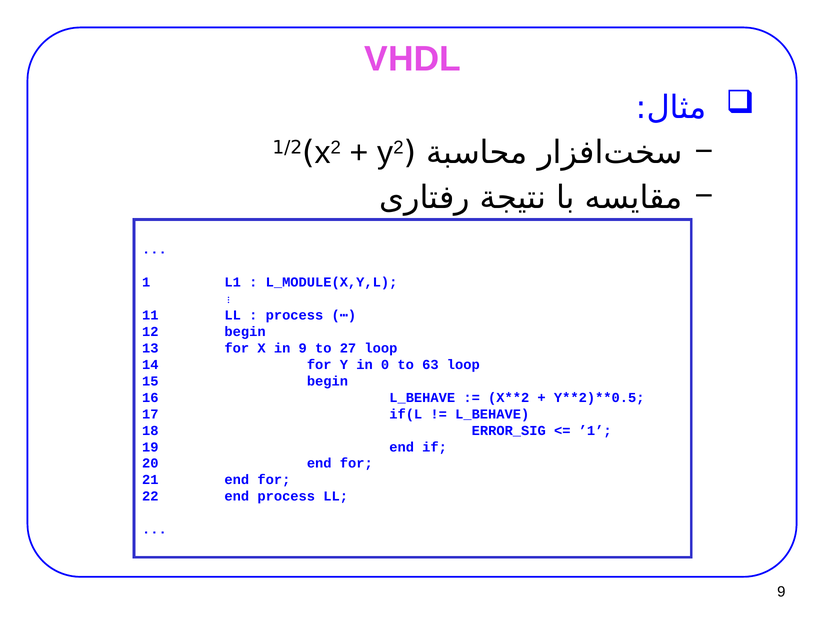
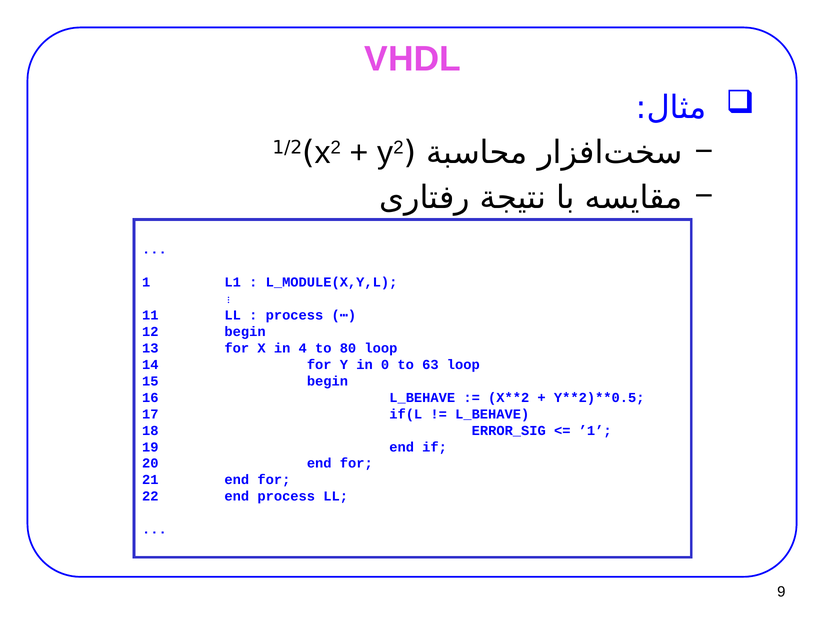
in 9: 9 -> 4 (303, 348)
27: 27 -> 80 (348, 348)
